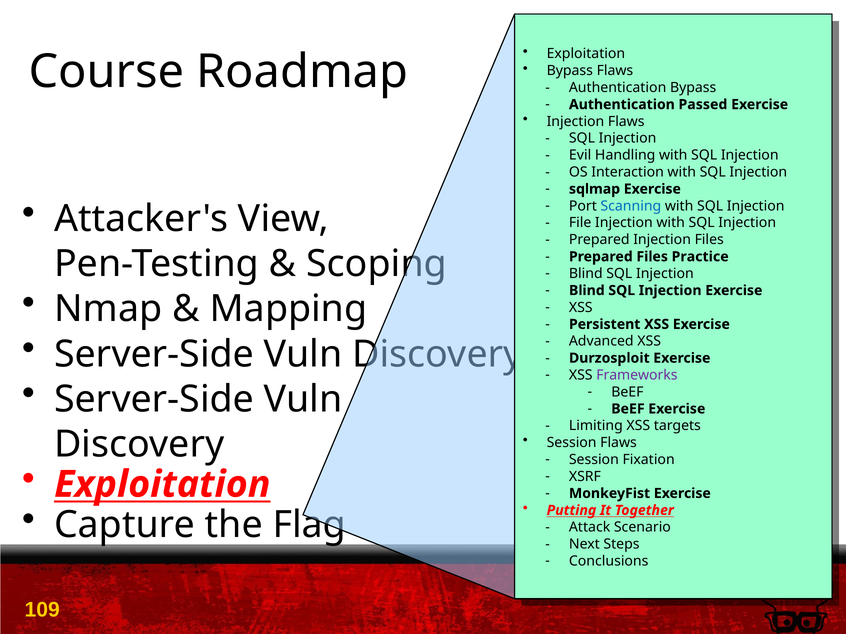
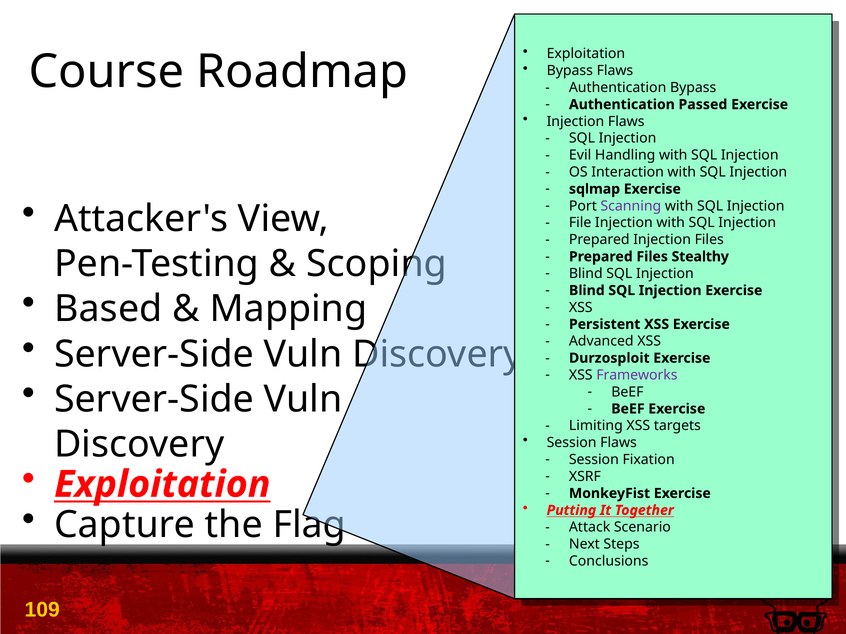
Scanning colour: blue -> purple (631, 206)
Practice: Practice -> Stealthy (700, 257)
Nmap: Nmap -> Based (108, 309)
